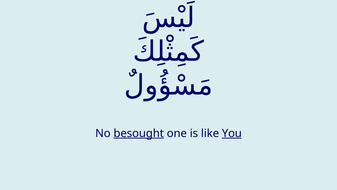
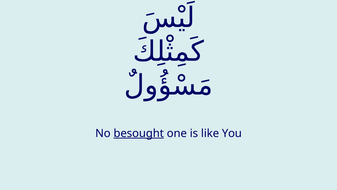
You underline: present -> none (232, 133)
